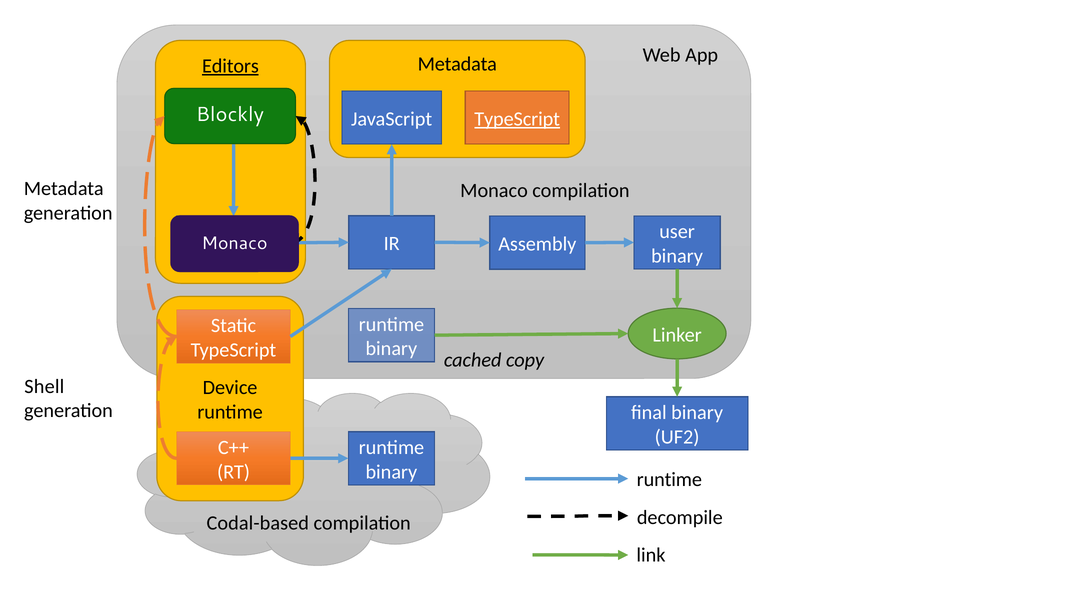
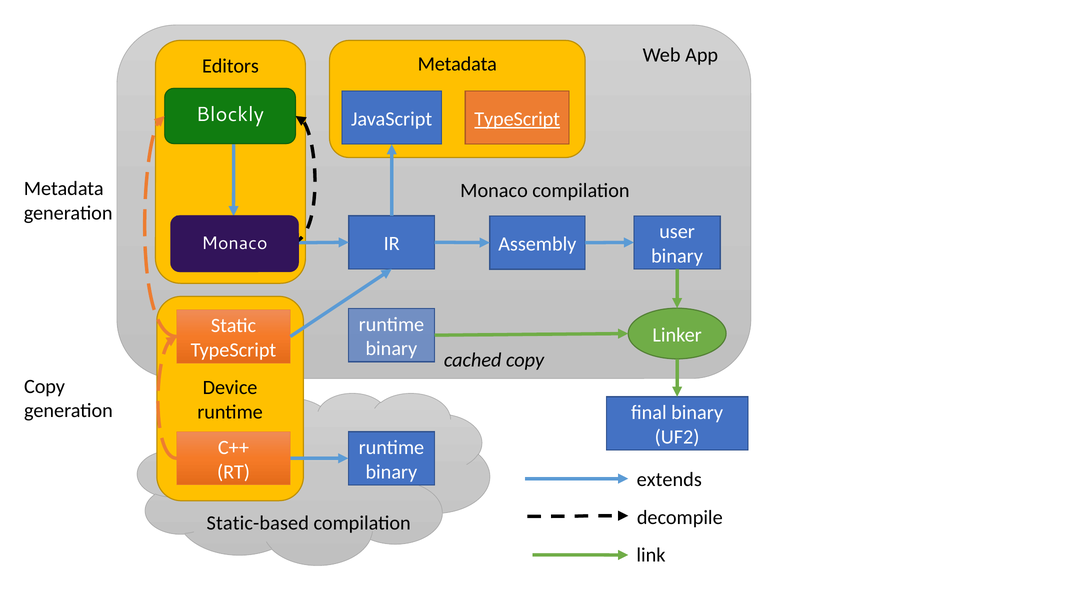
Editors underline: present -> none (230, 66)
Shell: Shell -> Copy (45, 386)
runtime: runtime -> extends (669, 479)
Codal-based: Codal-based -> Static-based (258, 523)
